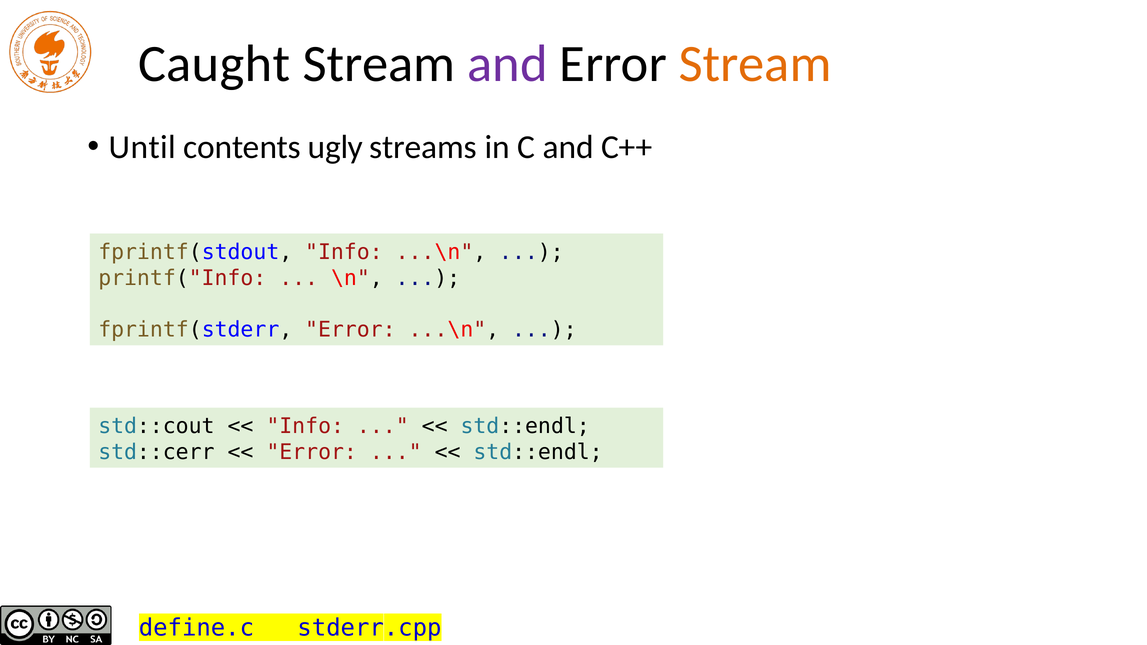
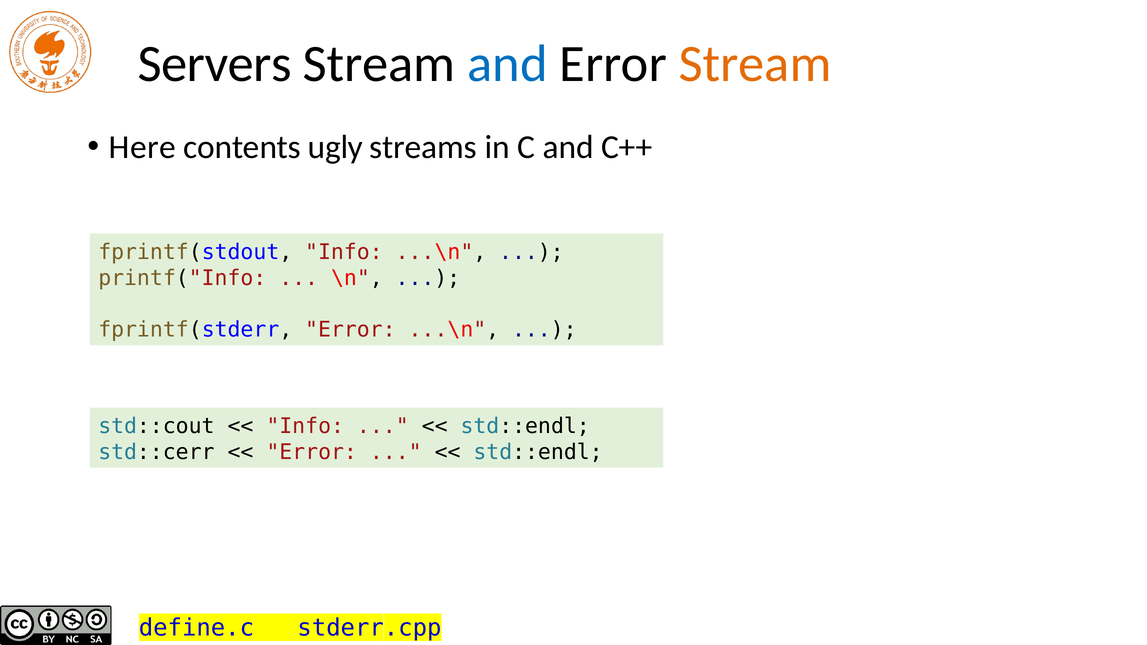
Caught: Caught -> Servers (215, 64)
and colour: purple -> blue (507, 64)
Until: Until -> Here (142, 147)
